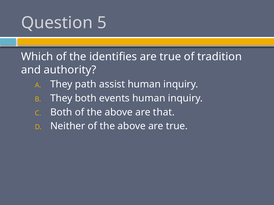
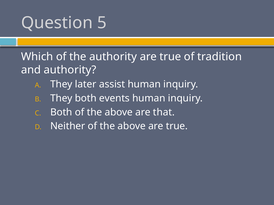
the identifies: identifies -> authority (113, 57)
path: path -> later (86, 85)
